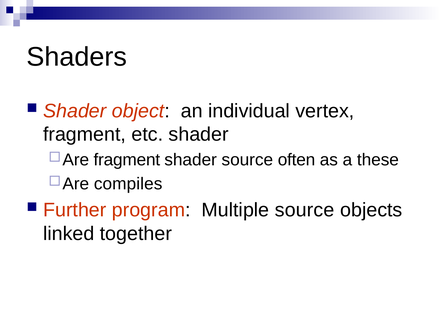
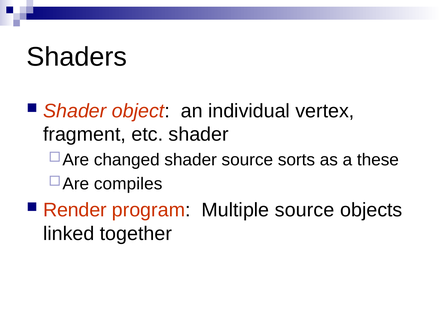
fragment: fragment -> changed (127, 160)
often: often -> sorts (296, 160)
Further: Further -> Render (75, 210)
